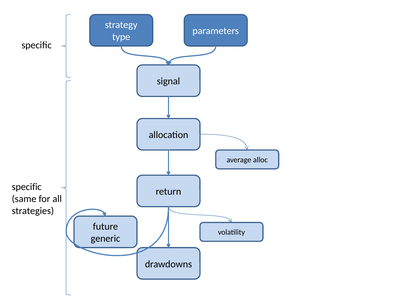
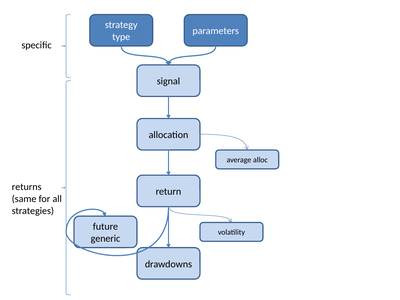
specific: specific -> returns (27, 187)
